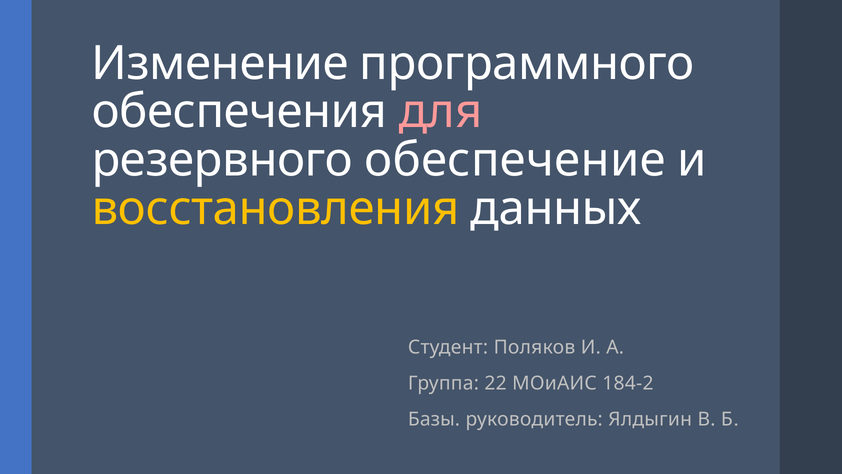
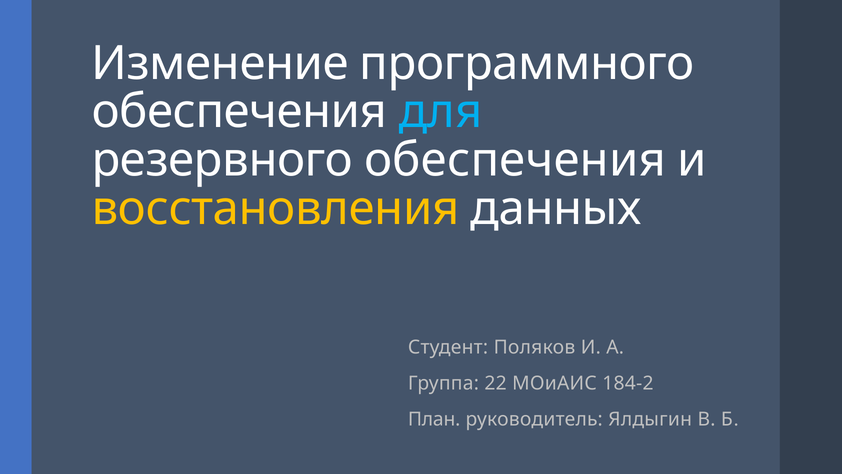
для colour: pink -> light blue (441, 112)
резервного обеспечение: обеспечение -> обеспечения (515, 160)
Базы: Базы -> План (434, 419)
